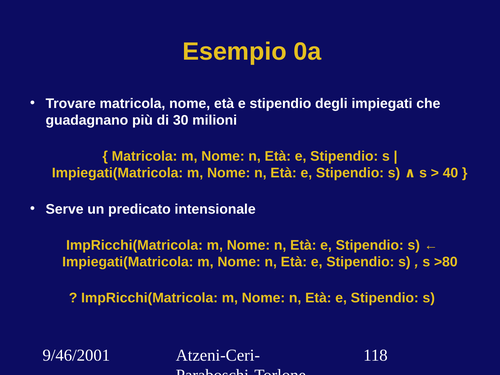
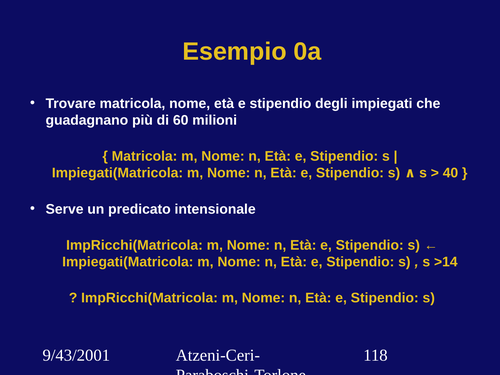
30: 30 -> 60 (181, 120)
>80: >80 -> >14 (446, 262)
9/46/2001: 9/46/2001 -> 9/43/2001 (76, 355)
